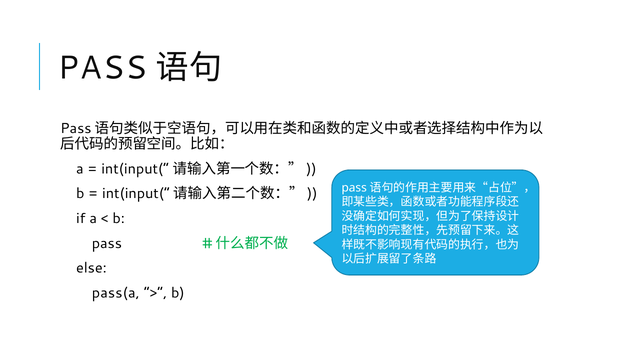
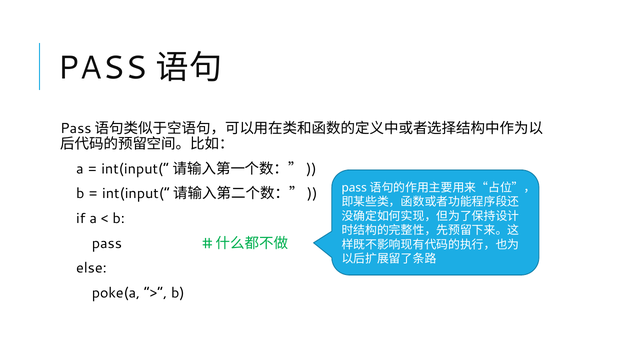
pass(a: pass(a -> poke(a (116, 293)
